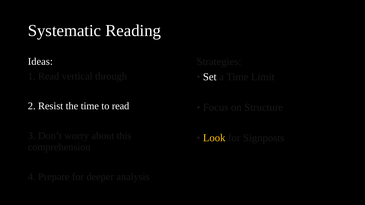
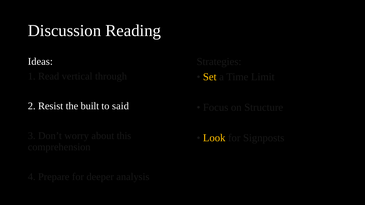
Systematic: Systematic -> Discussion (64, 31)
Set colour: white -> yellow (210, 77)
the time: time -> built (90, 106)
to read: read -> said (120, 106)
